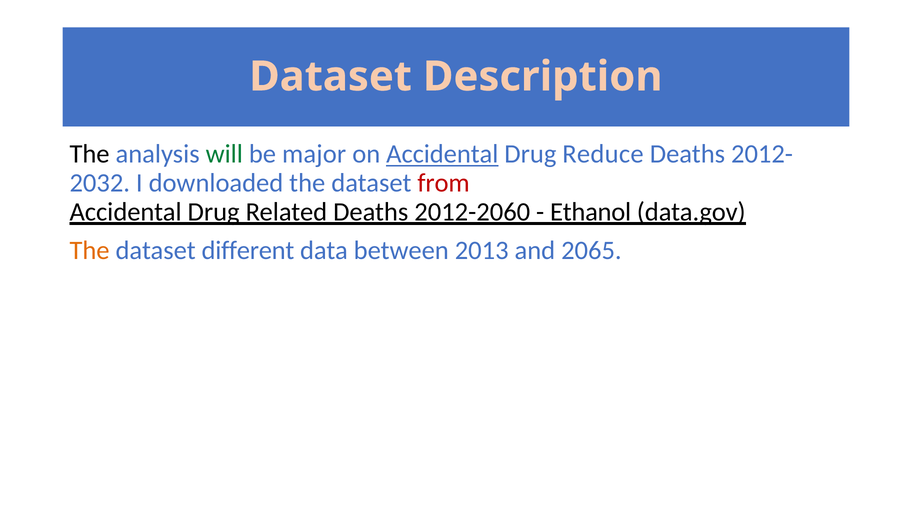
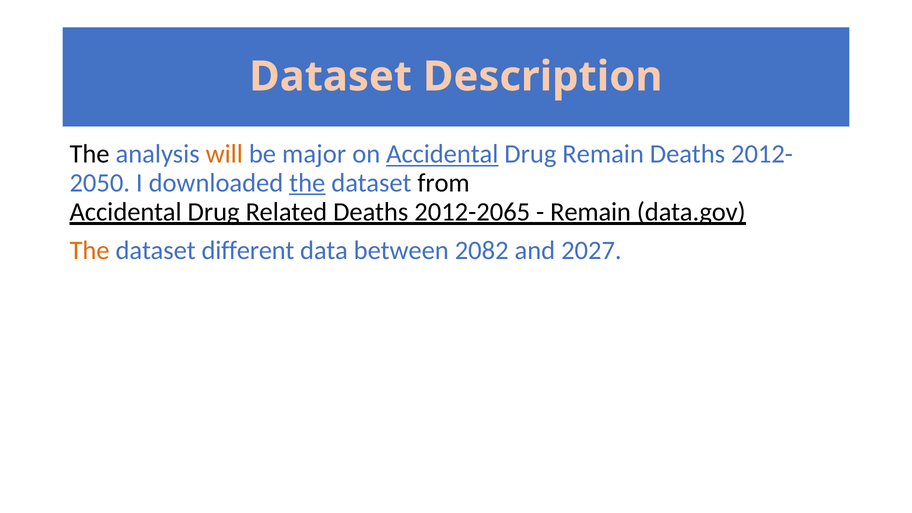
will colour: green -> orange (224, 154)
Drug Reduce: Reduce -> Remain (603, 154)
2032: 2032 -> 2050 (100, 183)
the underline: none -> present (307, 183)
from colour: red -> black (444, 183)
2012-2060: 2012-2060 -> 2012-2065 (472, 212)
Ethanol: Ethanol -> Remain (591, 212)
2013: 2013 -> 2082 (482, 250)
2065: 2065 -> 2027 (591, 250)
